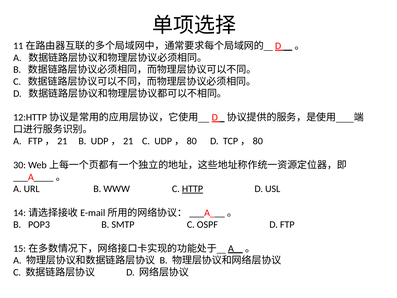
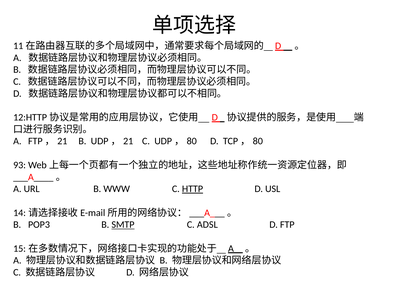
30: 30 -> 93 (20, 165)
SMTP underline: none -> present (123, 224)
OSPF: OSPF -> ADSL (207, 224)
